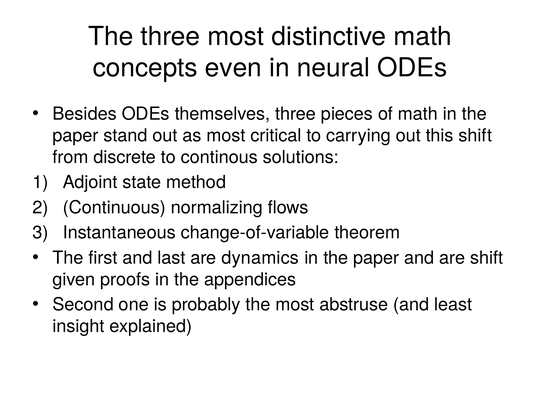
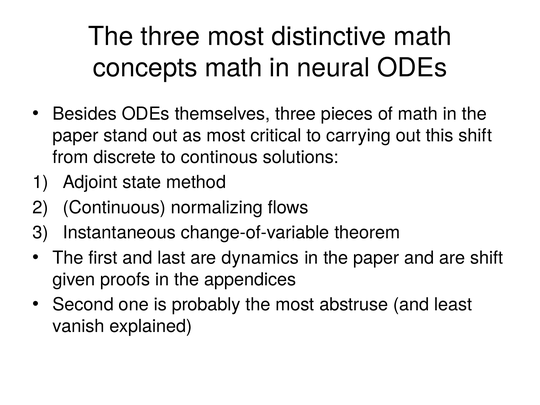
concepts even: even -> math (234, 68)
insight: insight -> vanish (79, 326)
